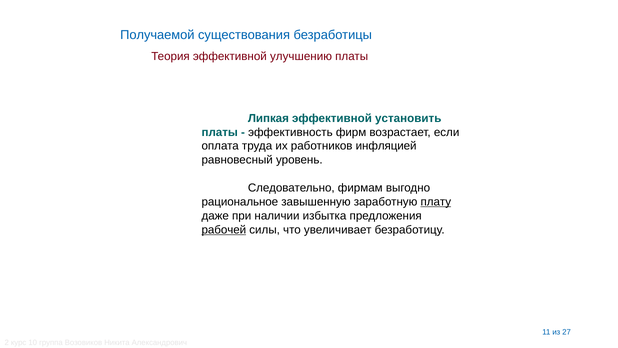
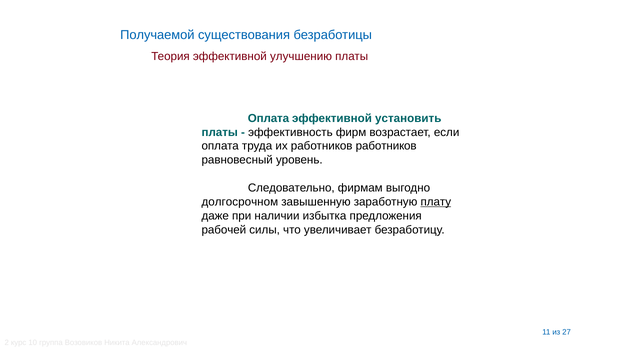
Липкая: Липкая -> Оплата (268, 118)
работников инфляцией: инфляцией -> работников (386, 146)
рациональное: рациональное -> долгосрочном (240, 202)
рабочей underline: present -> none (224, 229)
